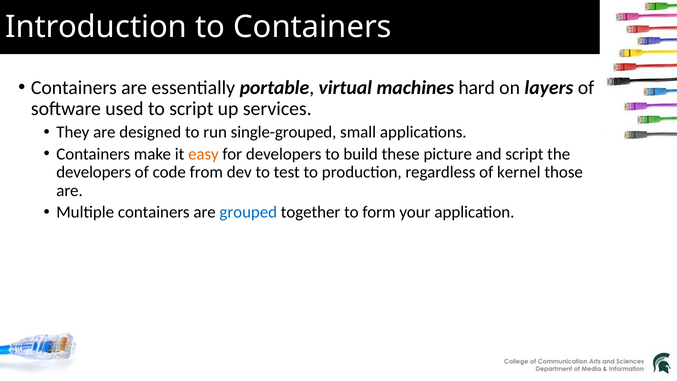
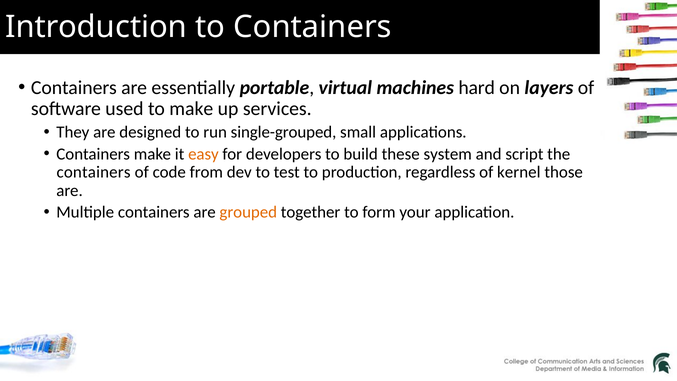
to script: script -> make (191, 109)
picture: picture -> system (448, 154)
developers: developers -> containers (94, 172)
grouped colour: blue -> orange (248, 212)
